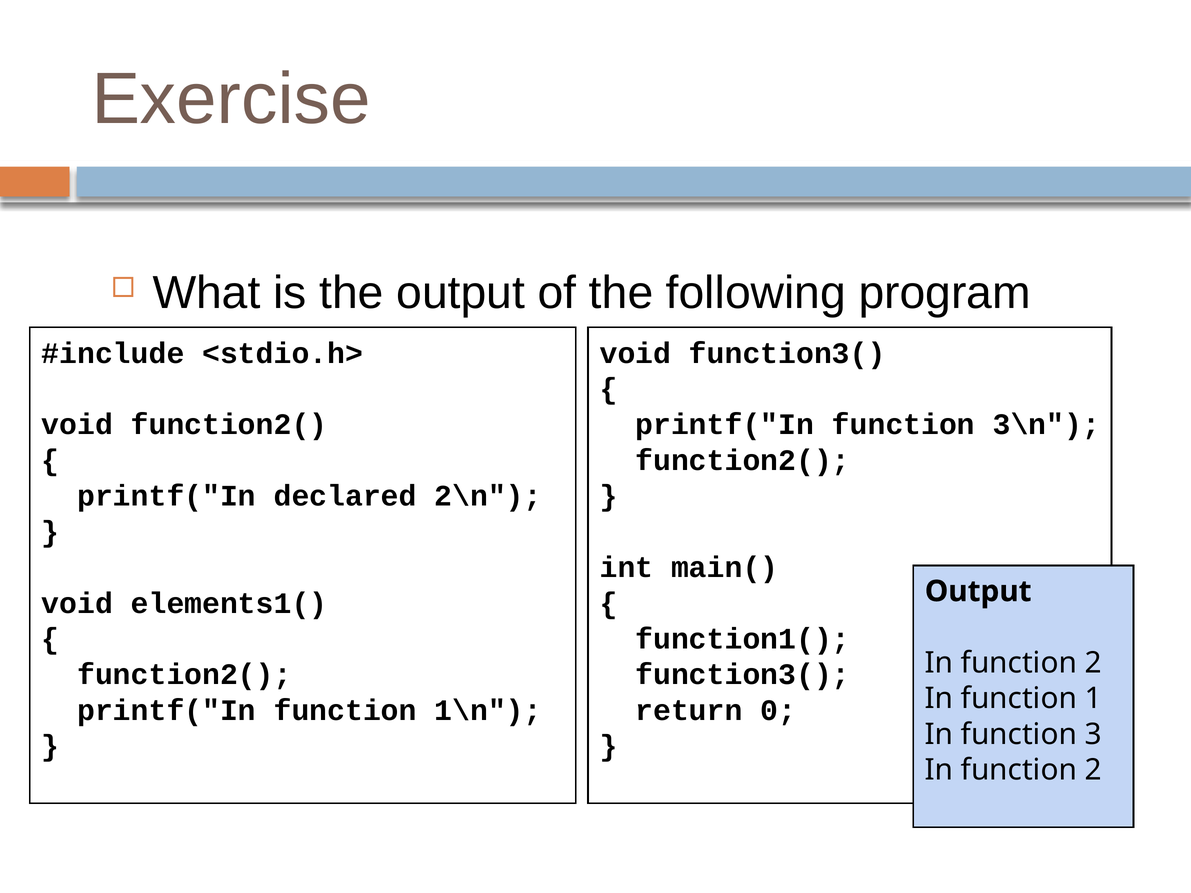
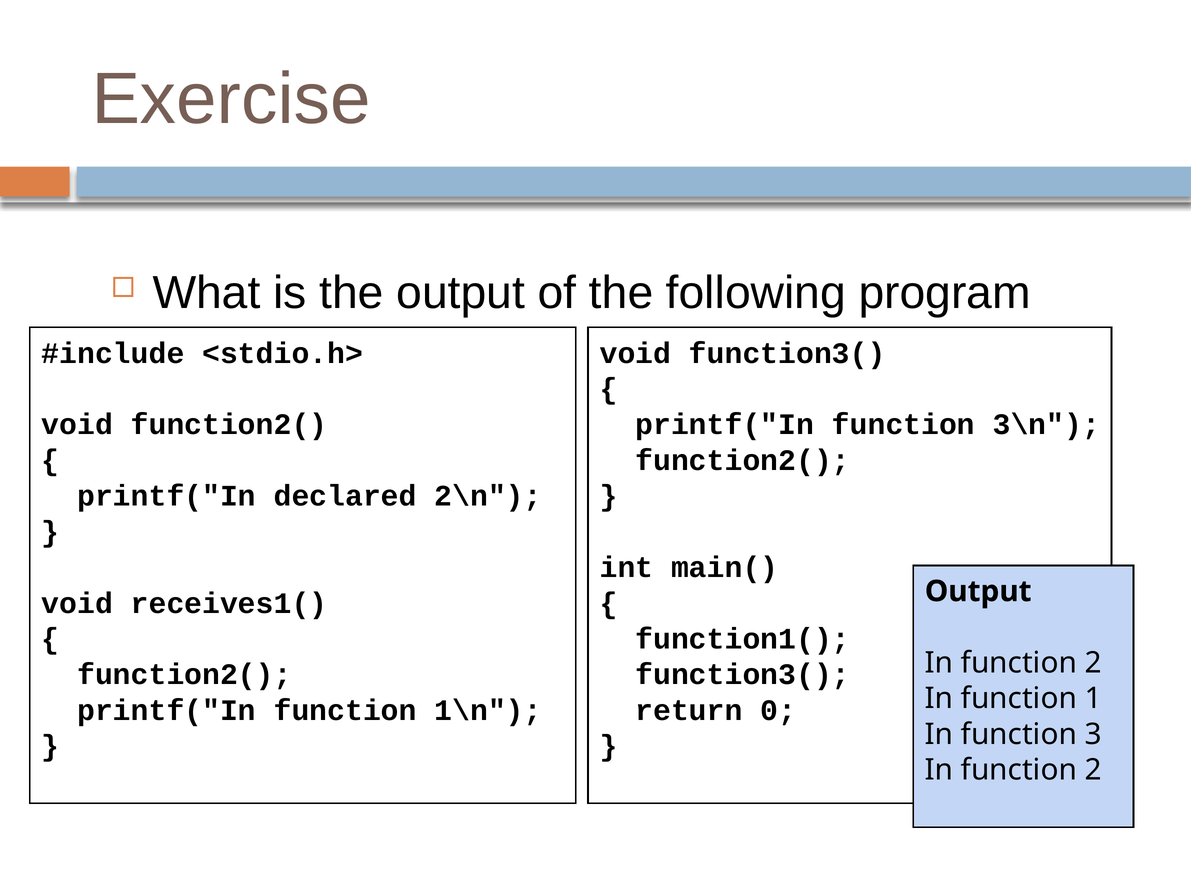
elements1(: elements1( -> receives1( (229, 603)
